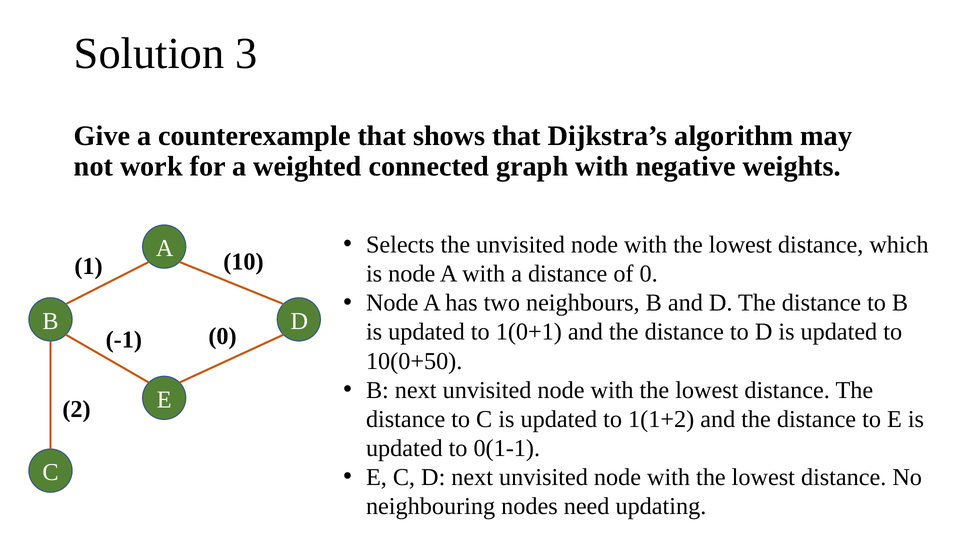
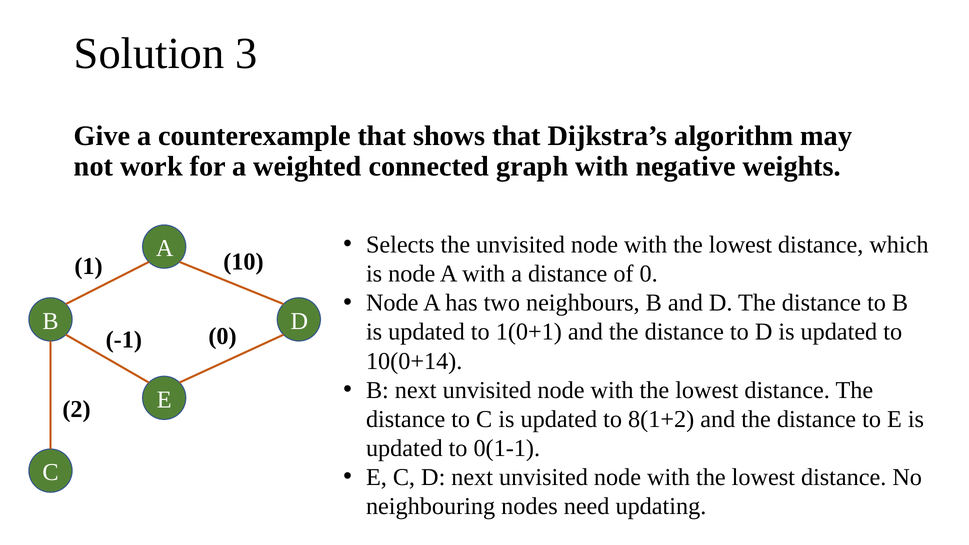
10(0+50: 10(0+50 -> 10(0+14 (414, 361)
1(1+2: 1(1+2 -> 8(1+2 (661, 419)
